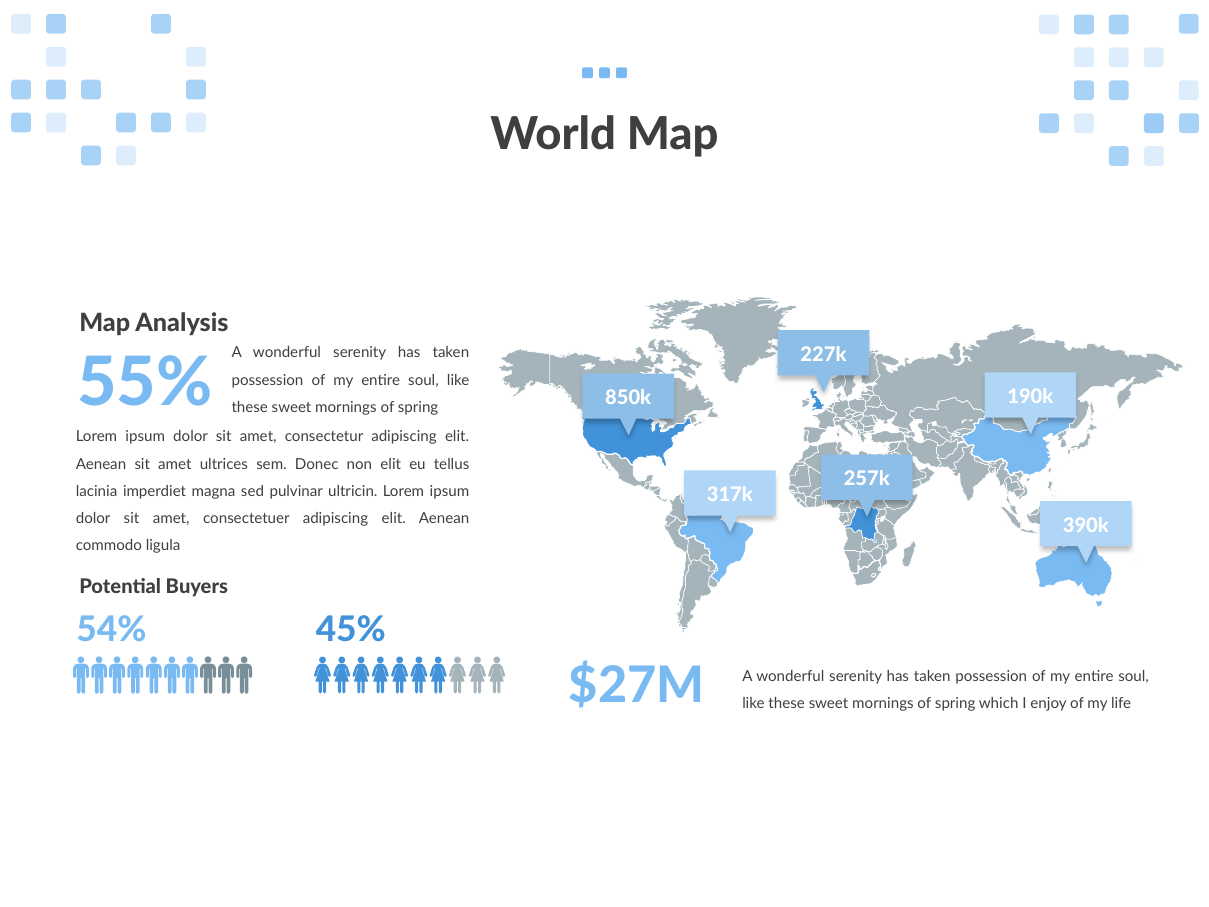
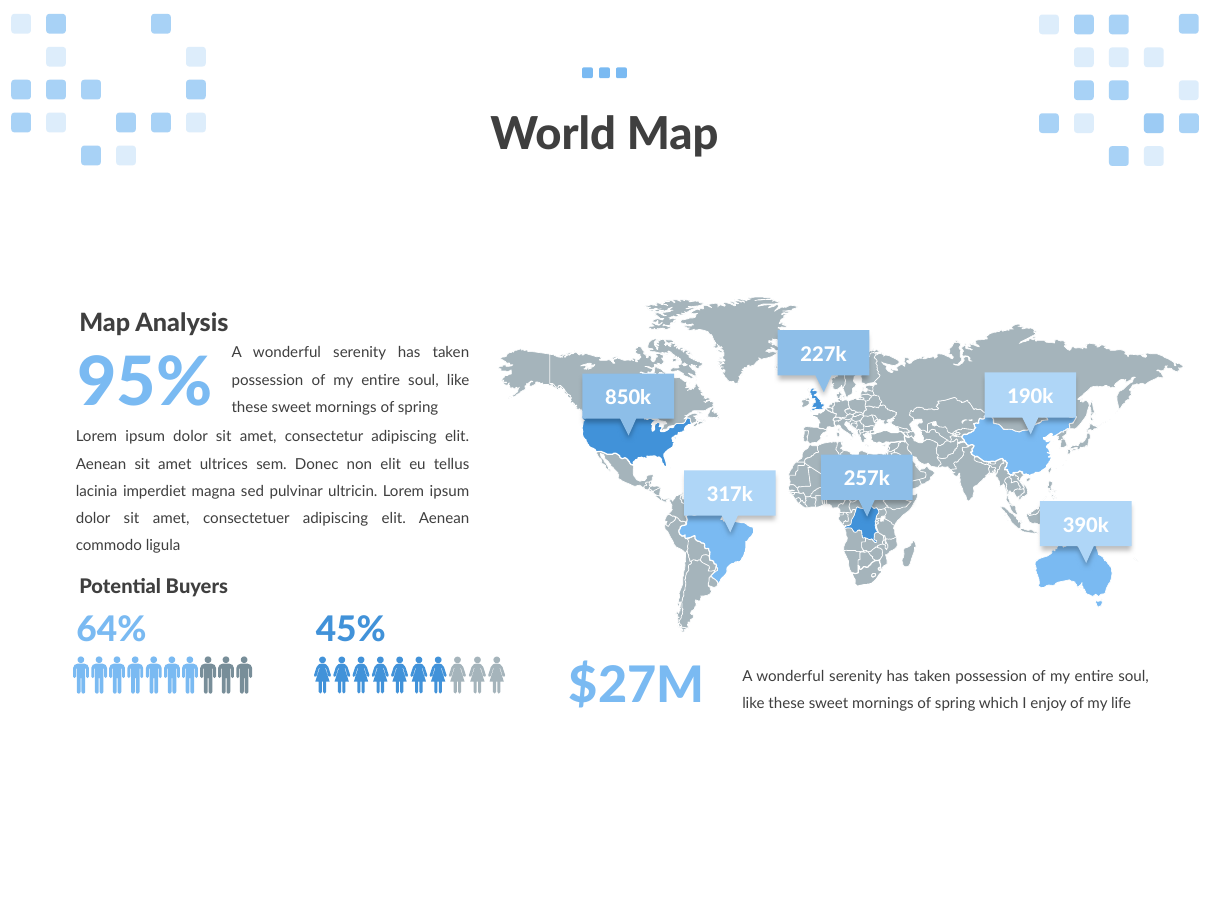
55%: 55% -> 95% (145, 383)
54%: 54% -> 64% (111, 630)
